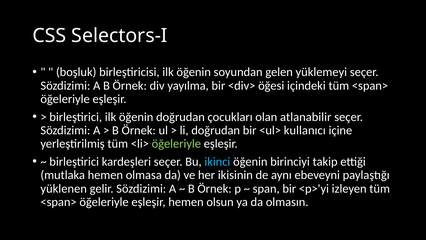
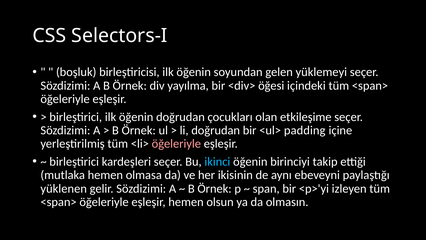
atlanabilir: atlanabilir -> etkileşime (306, 117)
kullanıcı: kullanıcı -> padding (305, 130)
öğeleriyle colour: light green -> pink (176, 144)
